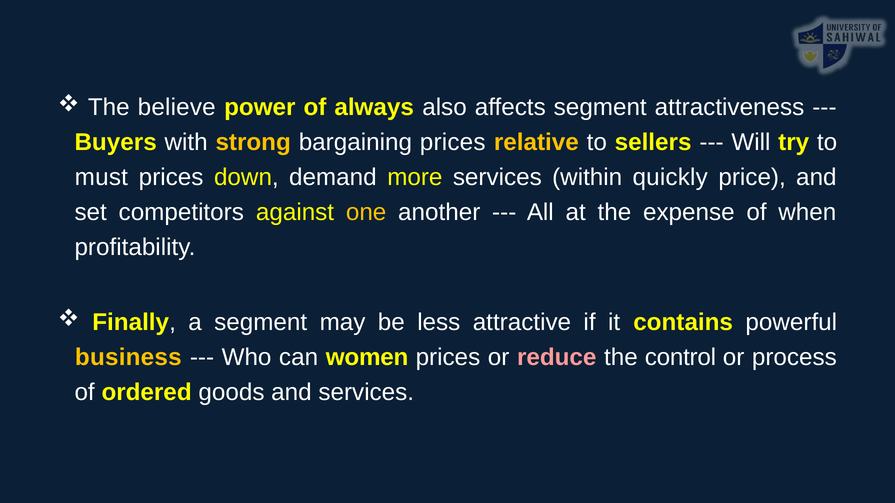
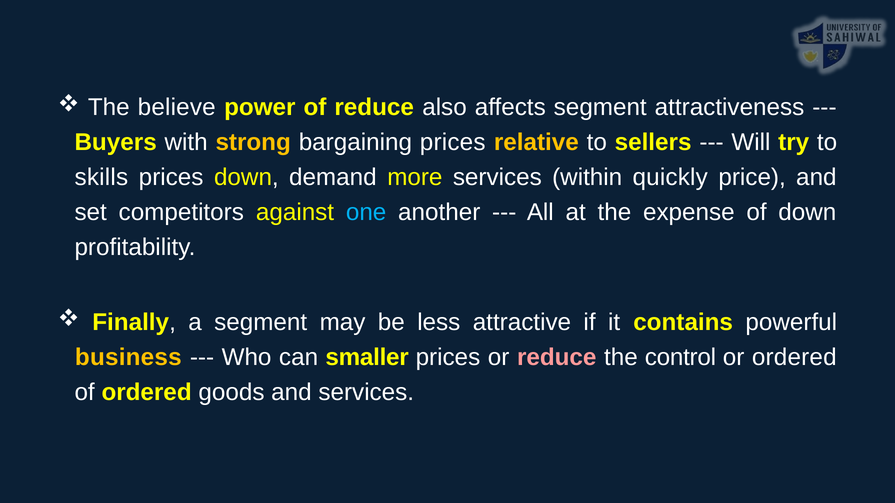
of always: always -> reduce (374, 108)
must: must -> skills (101, 177)
one colour: yellow -> light blue (366, 212)
of when: when -> down (807, 212)
women: women -> smaller (367, 357)
or process: process -> ordered (794, 357)
